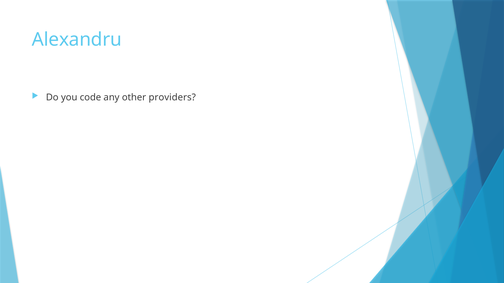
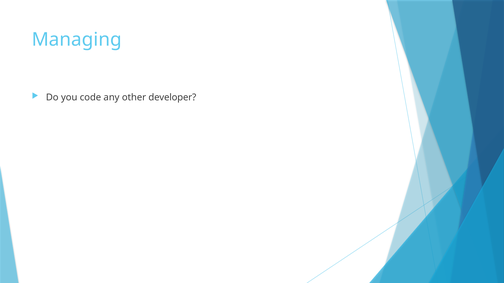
Alexandru: Alexandru -> Managing (77, 40)
providers: providers -> developer (172, 98)
